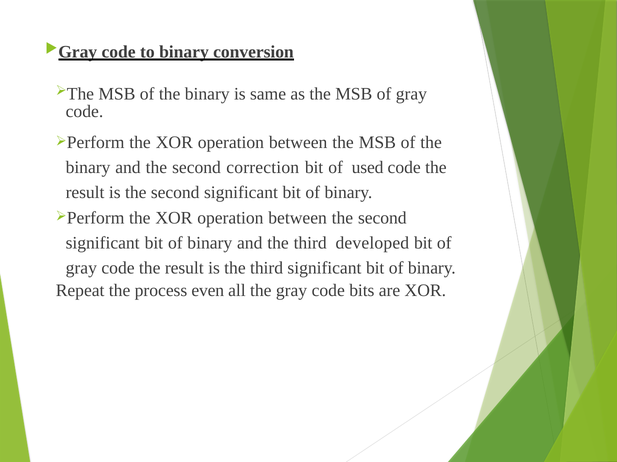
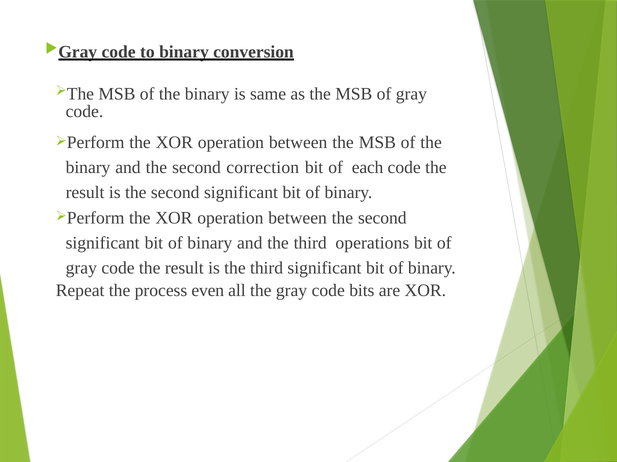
used: used -> each (368, 168)
developed: developed -> operations (372, 243)
